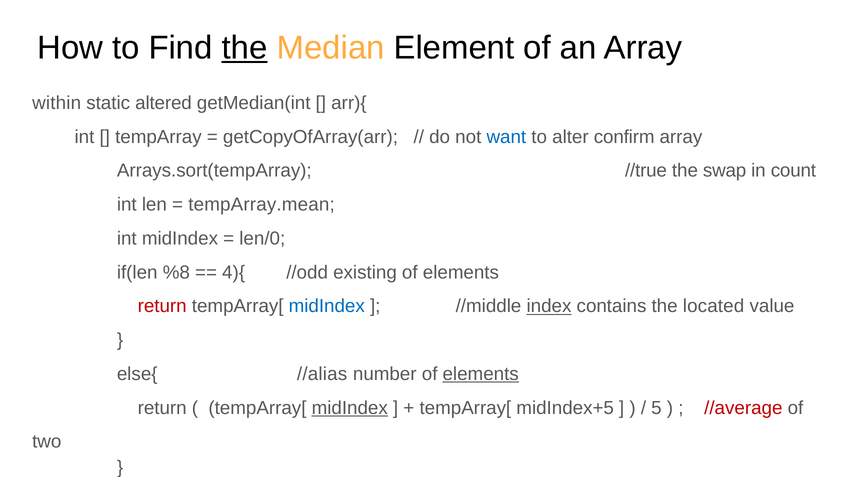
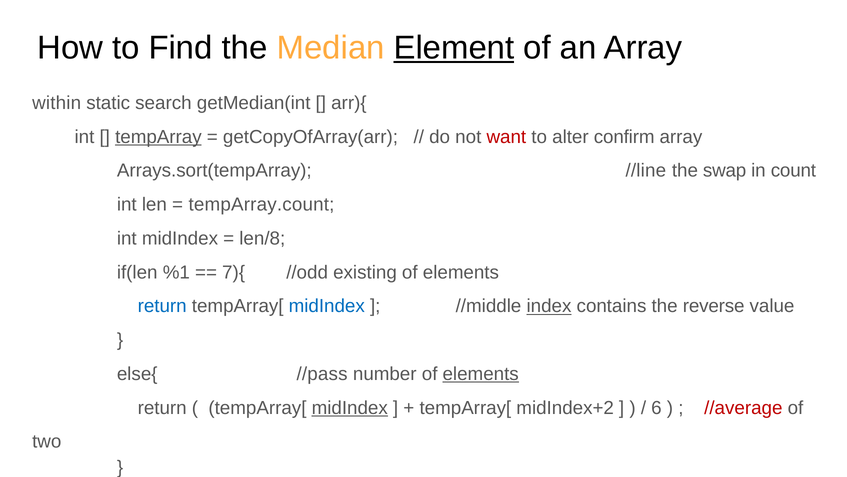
the underline: present -> none (245, 48)
Element underline: none -> present (454, 48)
altered: altered -> search (163, 103)
tempArray underline: none -> present (158, 137)
want colour: blue -> red (506, 137)
//true: //true -> //line (646, 170)
tempArray.mean: tempArray.mean -> tempArray.count (261, 204)
len/0: len/0 -> len/8 (262, 238)
%8: %8 -> %1 (176, 272)
4){: 4){ -> 7){ (234, 272)
return colour: red -> blue (162, 306)
located: located -> reverse (714, 306)
//alias: //alias -> //pass (322, 374)
midIndex+5: midIndex+5 -> midIndex+2 (565, 407)
5: 5 -> 6 (656, 407)
